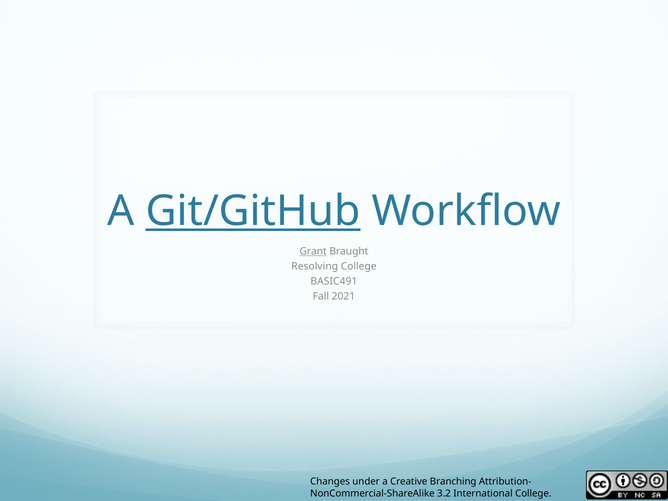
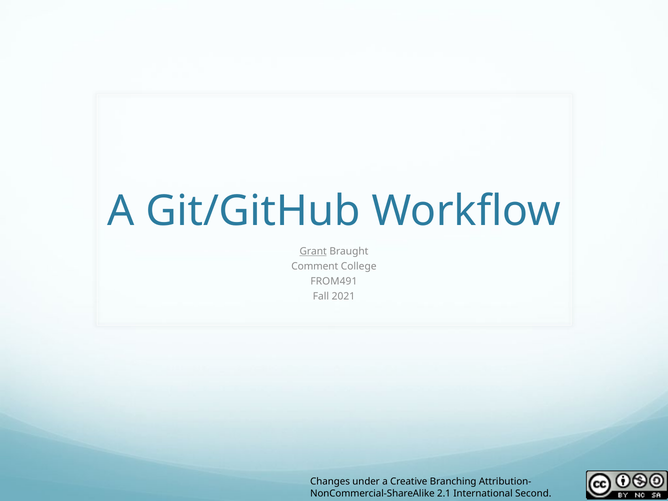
Git/GitHub underline: present -> none (253, 211)
Resolving: Resolving -> Comment (315, 266)
BASIC491: BASIC491 -> FROM491 (334, 281)
3.2: 3.2 -> 2.1 (444, 493)
International College: College -> Second (533, 493)
